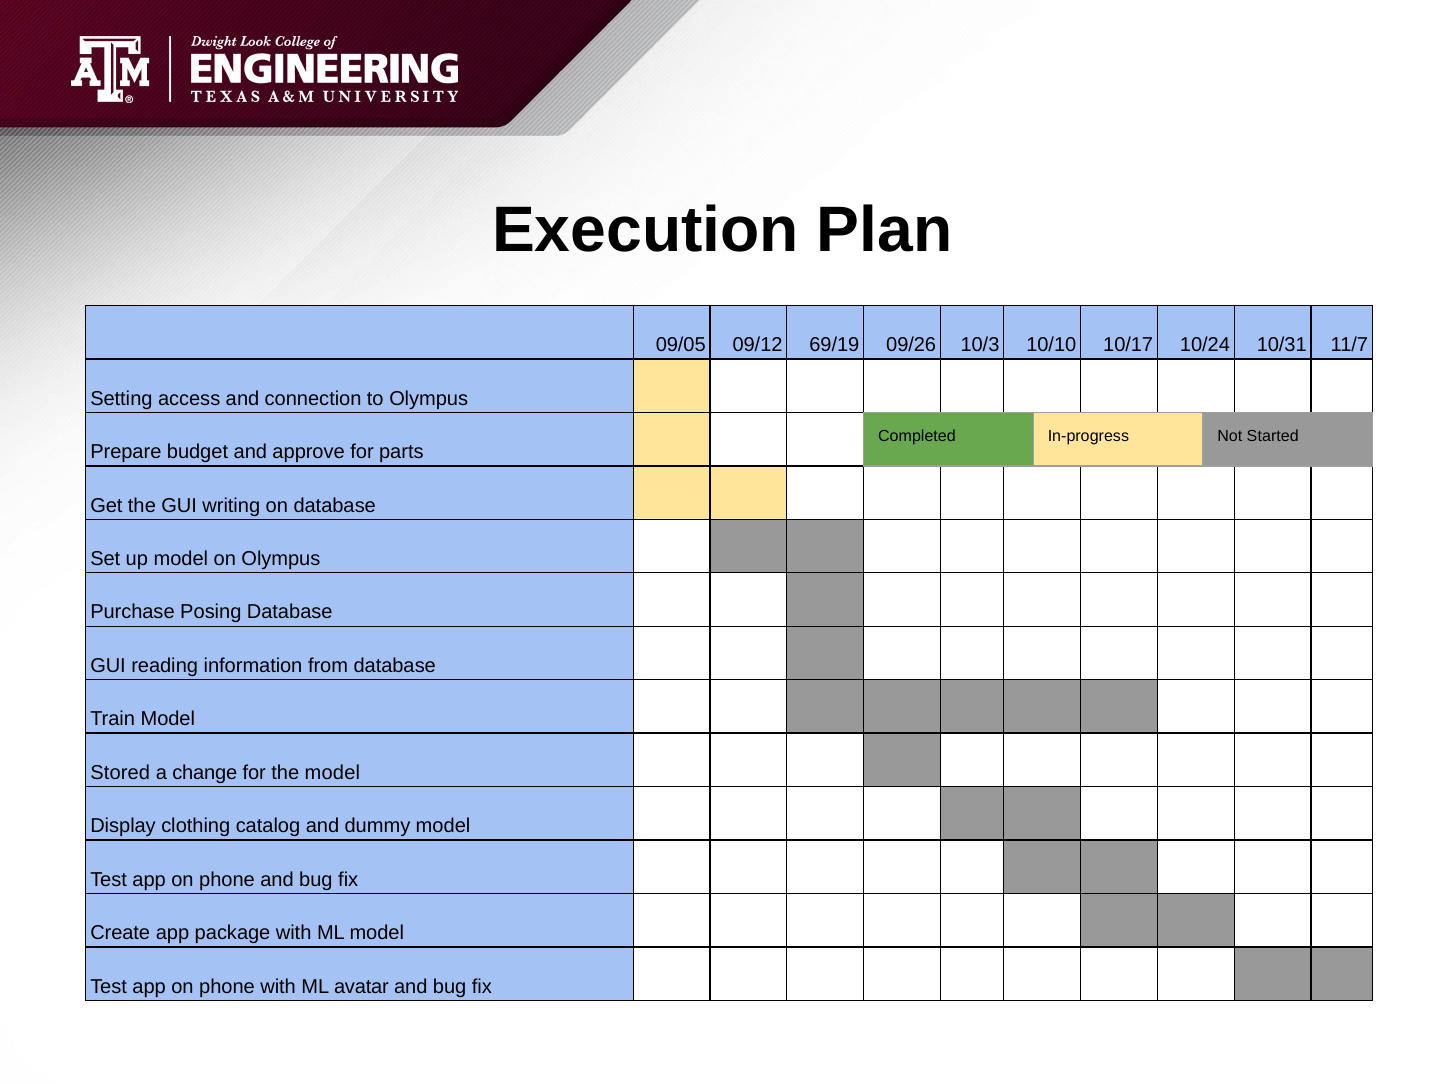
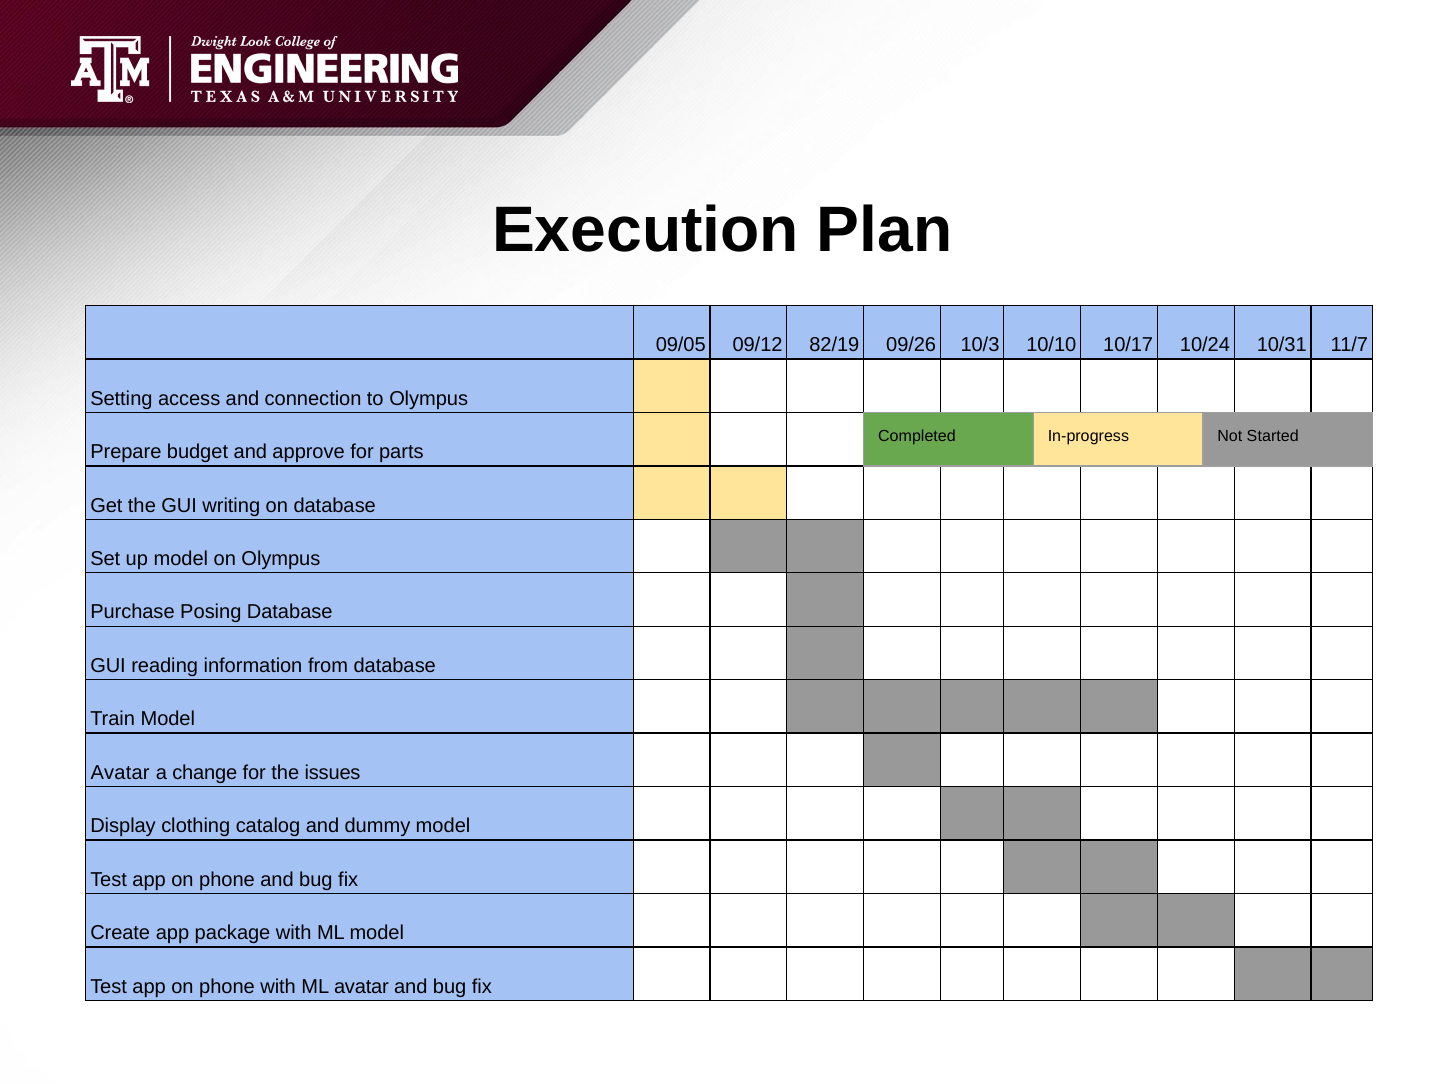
69/19: 69/19 -> 82/19 (834, 345)
Stored: Stored -> Avatar (120, 772)
the model: model -> issues (333, 772)
